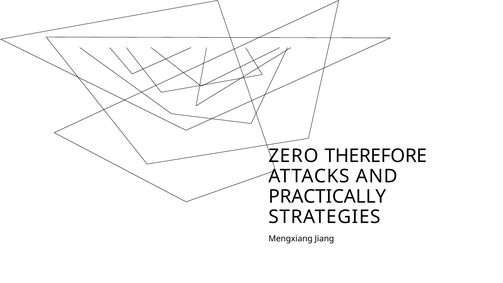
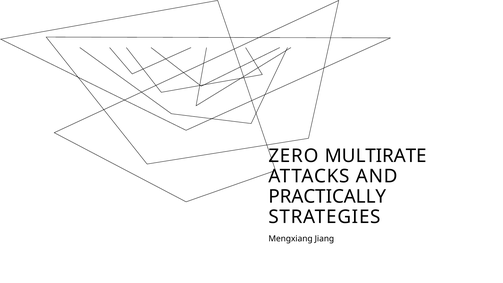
THEREFORE: THEREFORE -> MULTIRATE (376, 156)
